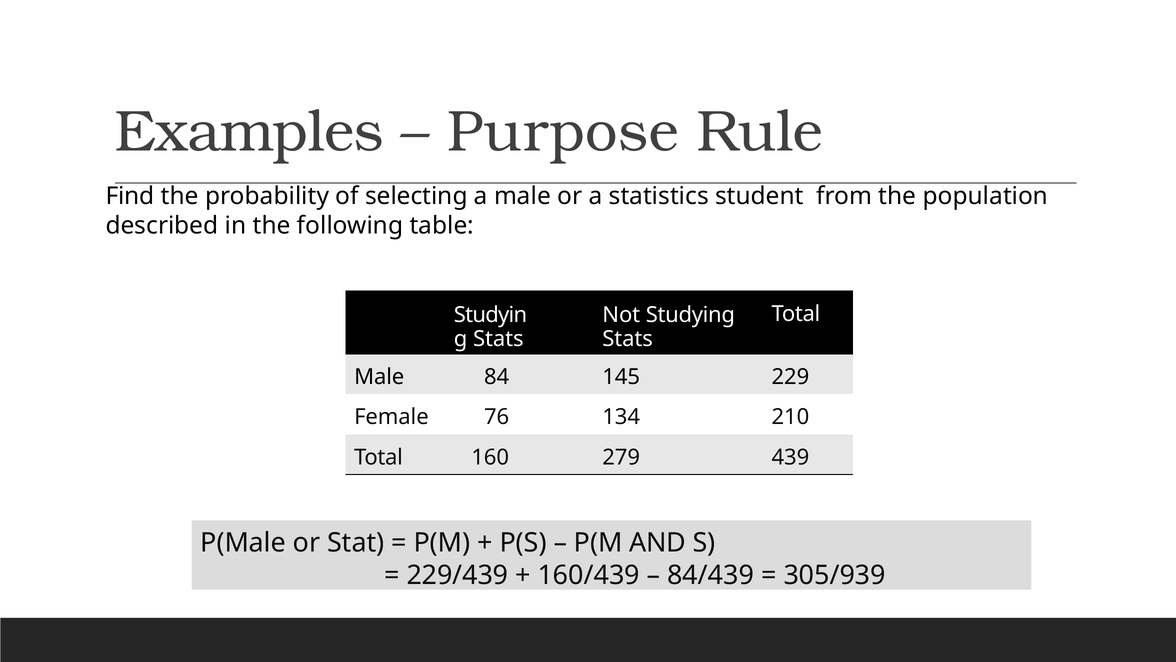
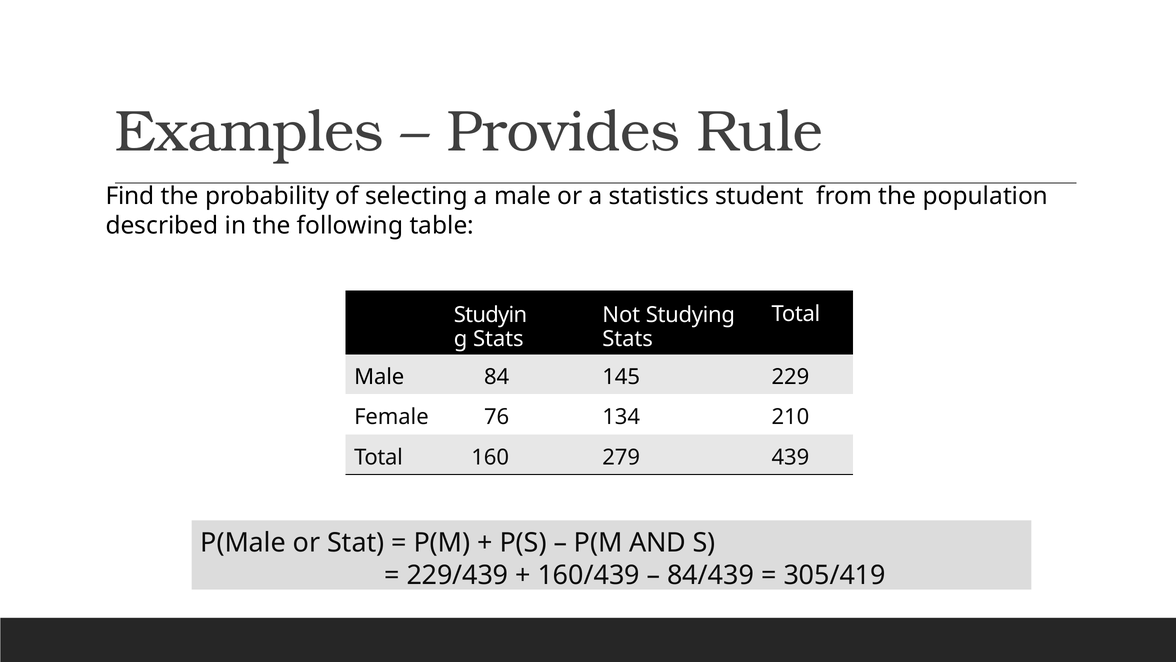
Purpose: Purpose -> Provides (563, 132)
305/939: 305/939 -> 305/419 (835, 575)
